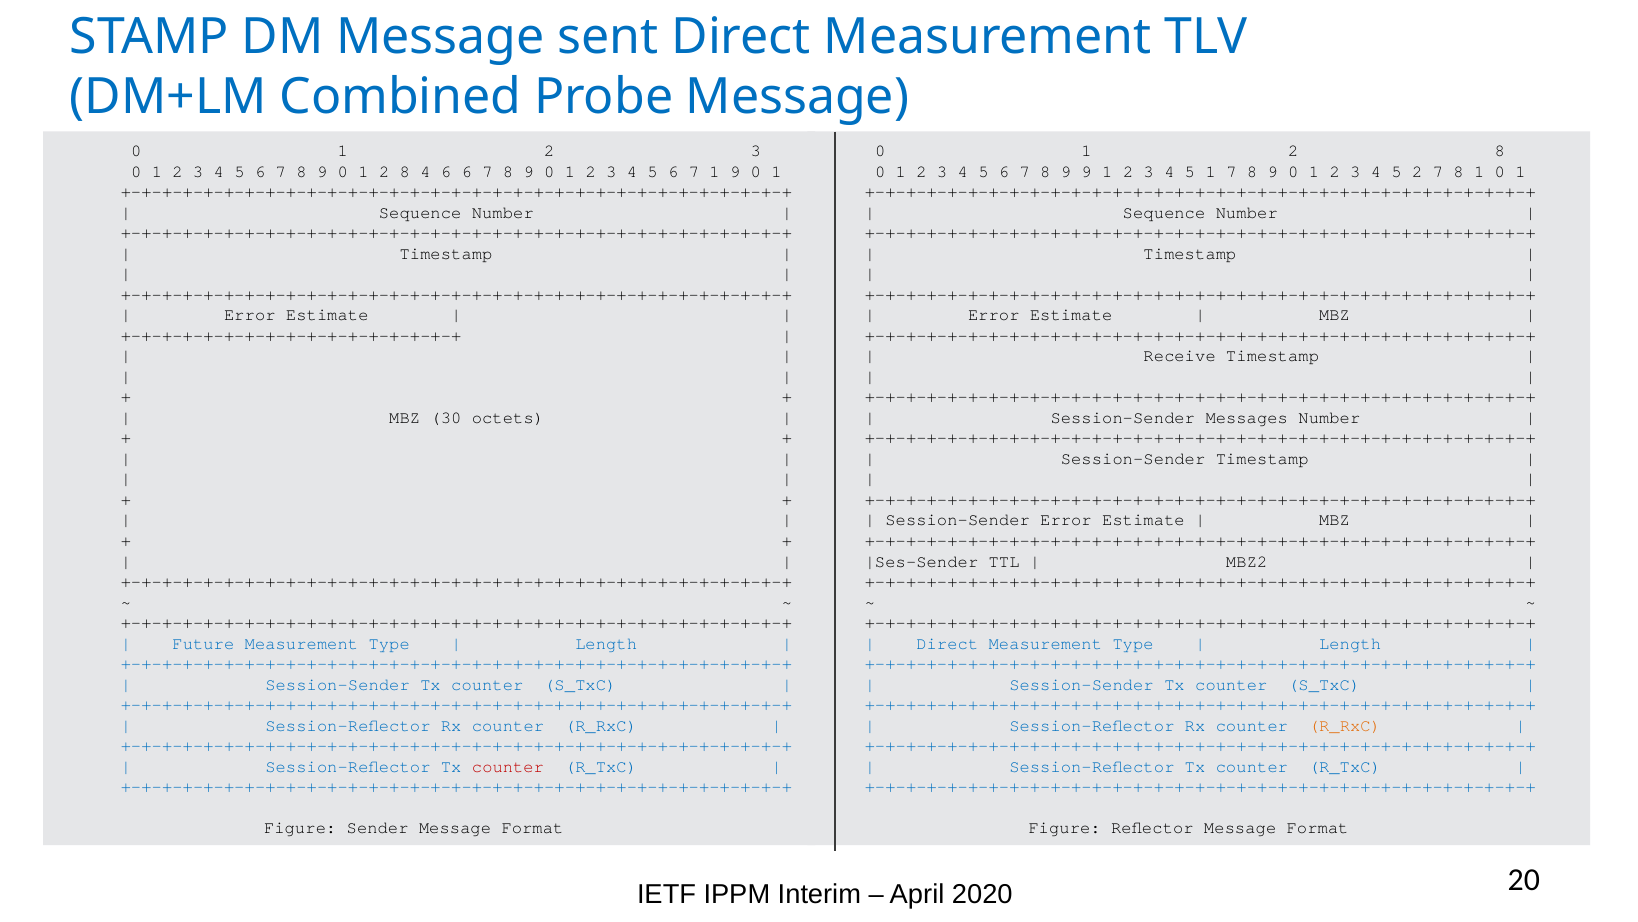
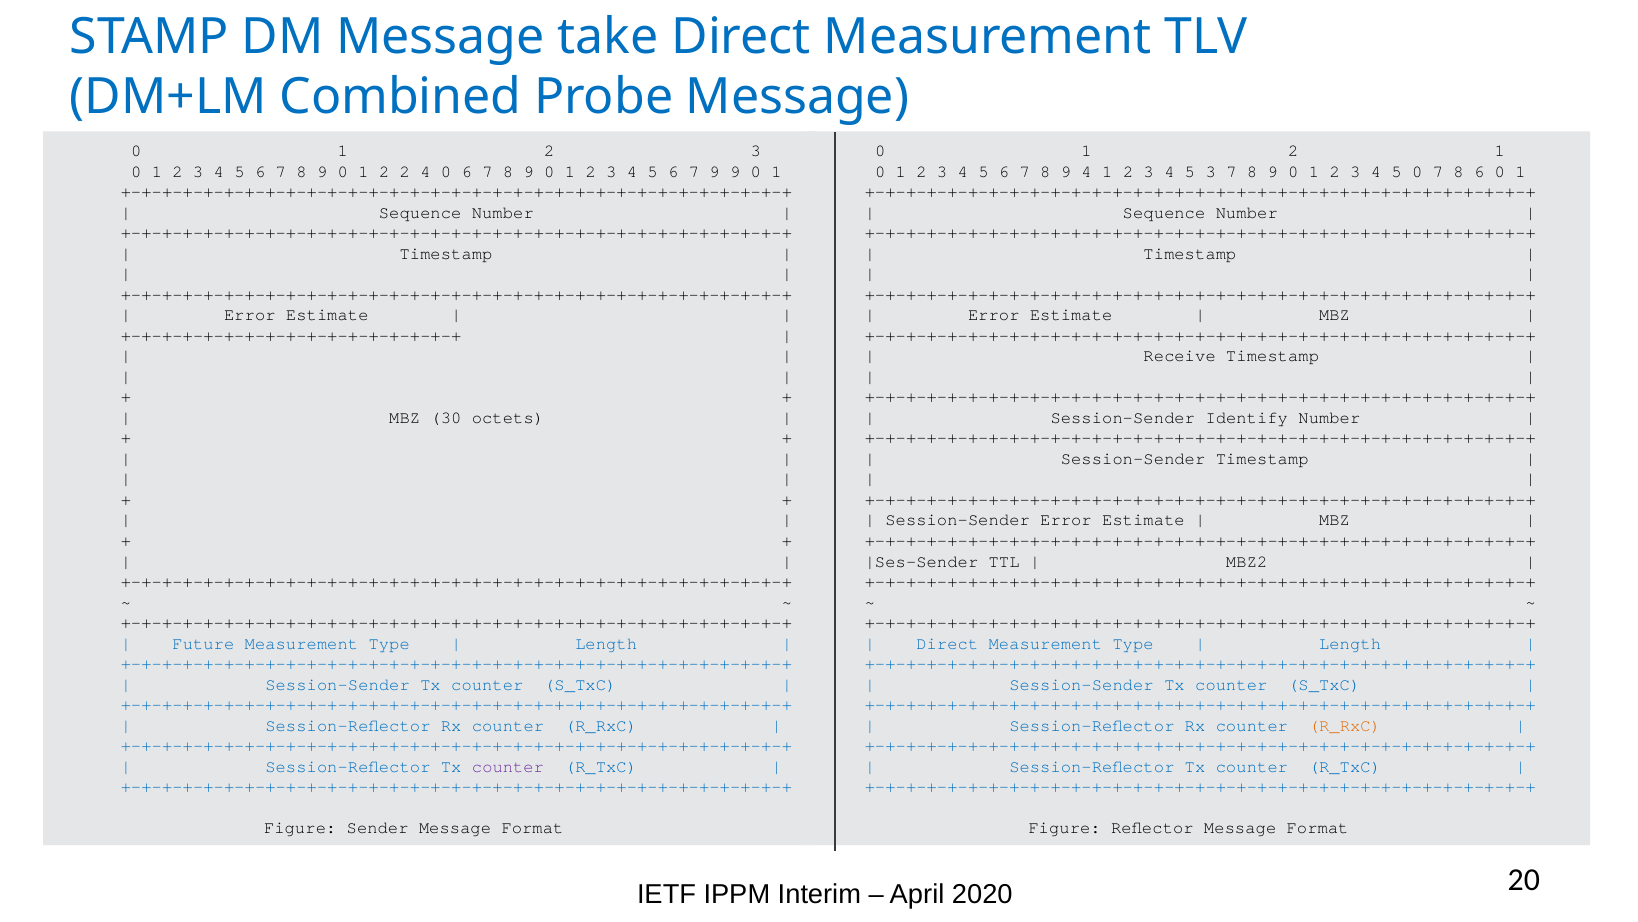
sent: sent -> take (608, 37)
8: 8 -> 1 (1500, 151)
8: 8 -> 2 (405, 171)
4 6: 6 -> 0 (446, 171)
7 1: 1 -> 9 (715, 171)
9 9: 9 -> 4 (1087, 171)
5 1: 1 -> 3 (1211, 171)
5 2: 2 -> 0 (1417, 171)
8 1: 1 -> 6 (1479, 171)
Messages: Messages -> Identify (1247, 417)
counter colour: red -> purple (508, 766)
